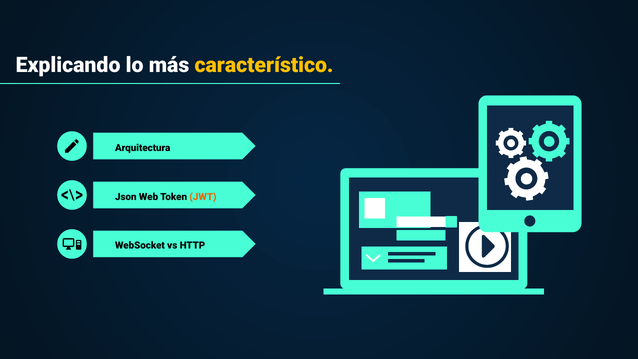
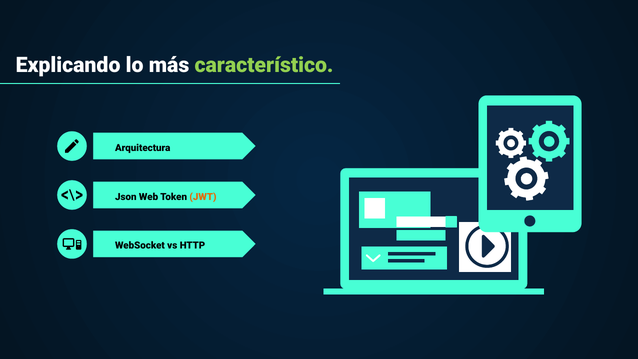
característico colour: yellow -> light green (264, 65)
